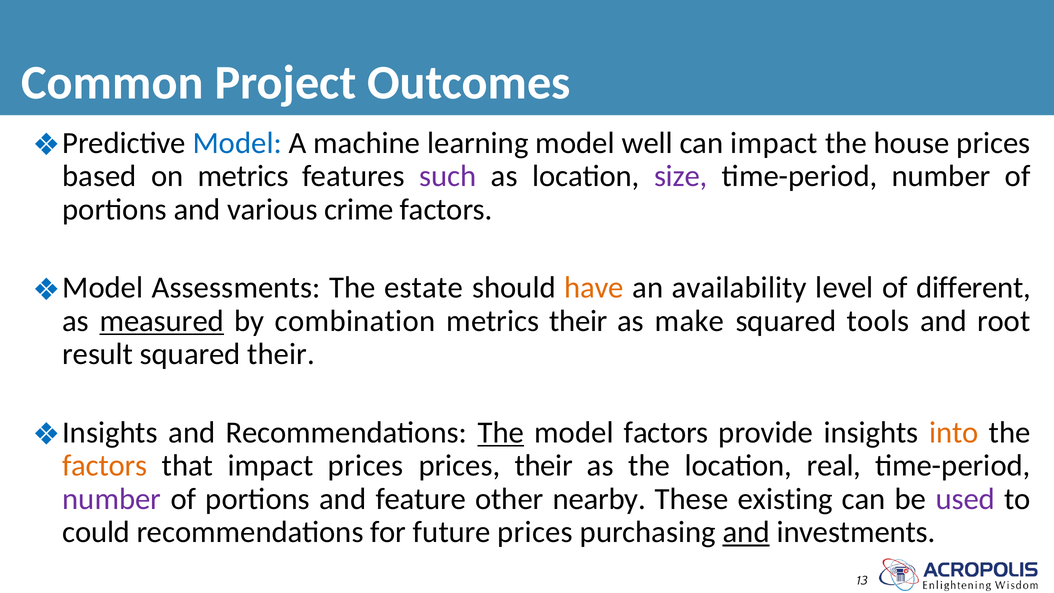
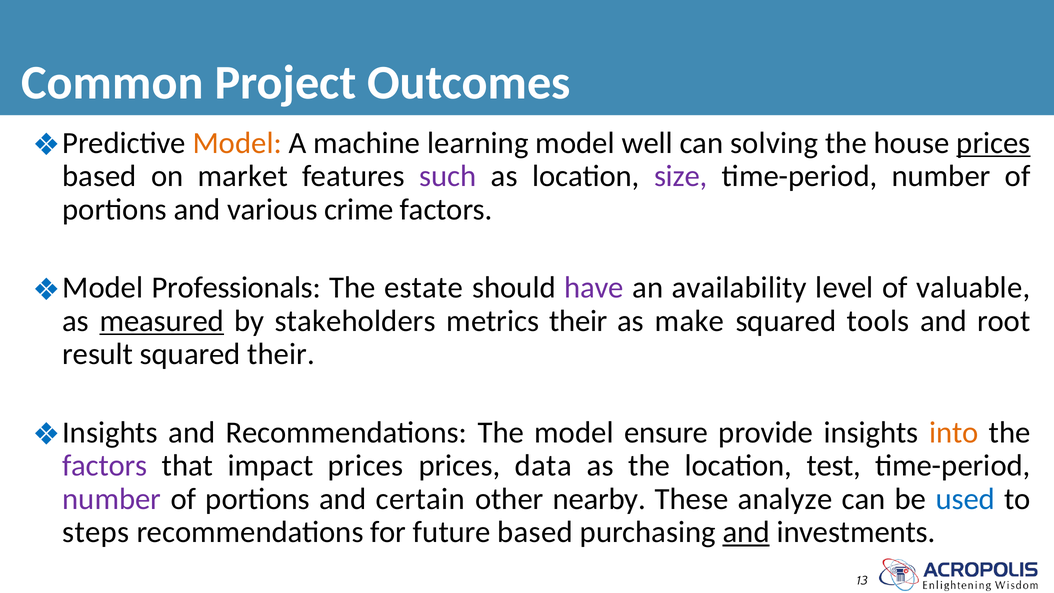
Model colour: blue -> orange (237, 143)
can impact: impact -> solving (774, 143)
prices underline: none -> present (993, 143)
on metrics: metrics -> market (243, 176)
Assessments: Assessments -> Professionals (236, 288)
have colour: orange -> purple (594, 288)
different: different -> valuable (973, 288)
combination: combination -> stakeholders (355, 321)
The underline: present -> none (501, 432)
model factors: factors -> ensure (666, 432)
factors colour: orange -> purple (105, 466)
prices their: their -> data (543, 466)
real: real -> test (834, 466)
feature: feature -> certain (420, 499)
existing: existing -> analyze (785, 499)
used colour: purple -> blue (965, 499)
could: could -> steps (96, 532)
future prices: prices -> based (535, 532)
